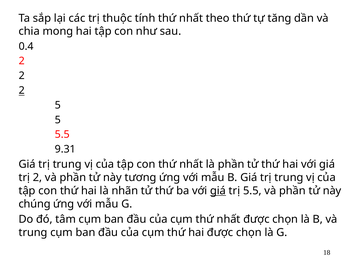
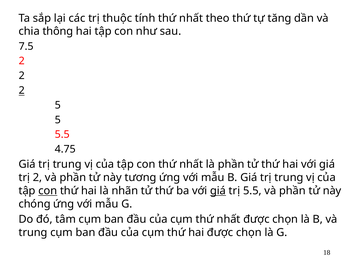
mong: mong -> thông (58, 31)
0.4: 0.4 -> 7.5 (26, 46)
9.31: 9.31 -> 4.75 (65, 150)
con underline: none -> present (48, 191)
chúng: chúng -> chóng (35, 204)
